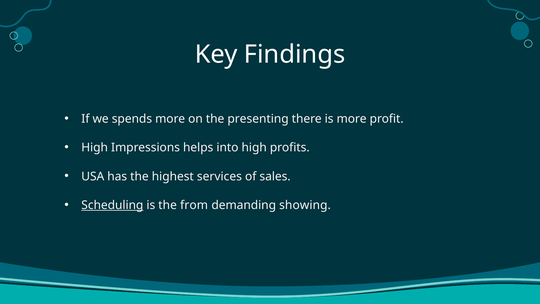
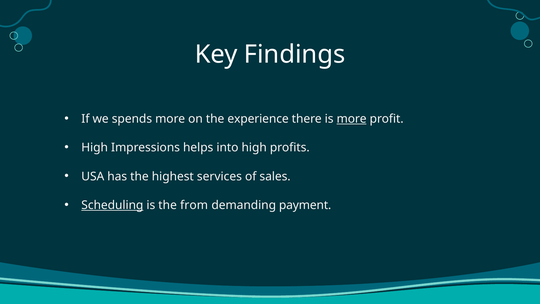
presenting: presenting -> experience (258, 119)
more underline: none -> present (352, 119)
showing: showing -> payment (305, 205)
